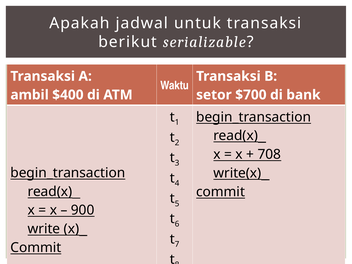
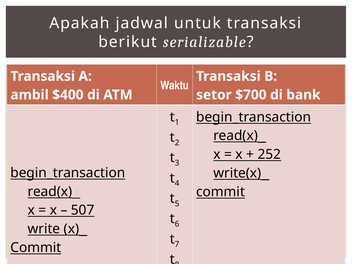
708: 708 -> 252 (269, 154)
900: 900 -> 507 (83, 210)
